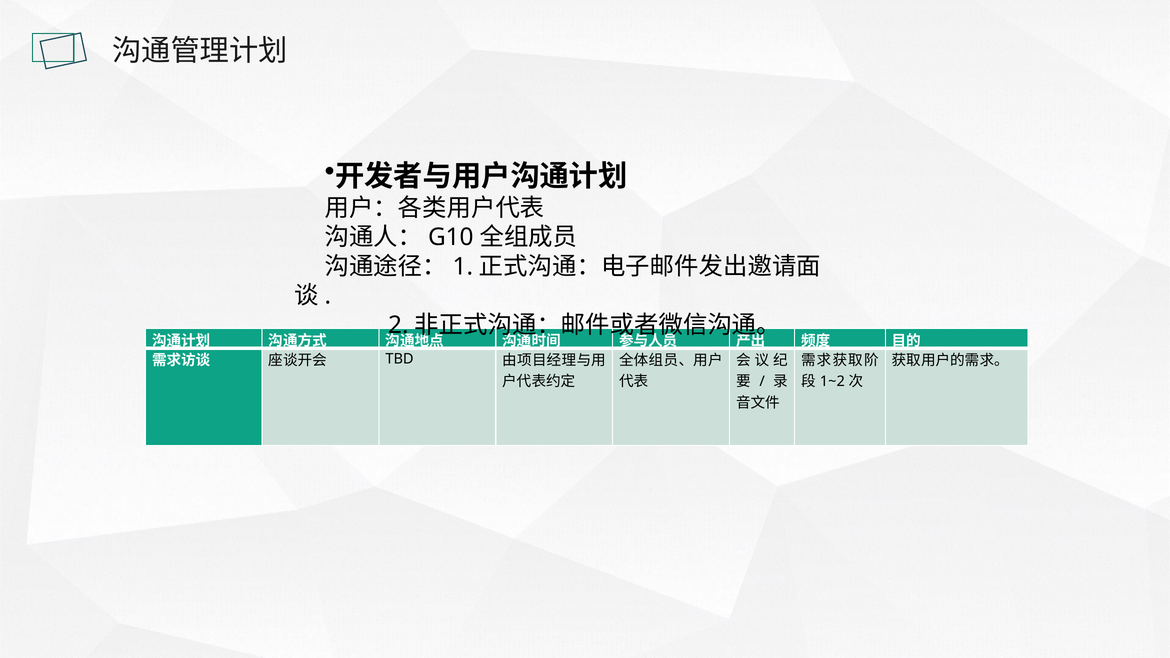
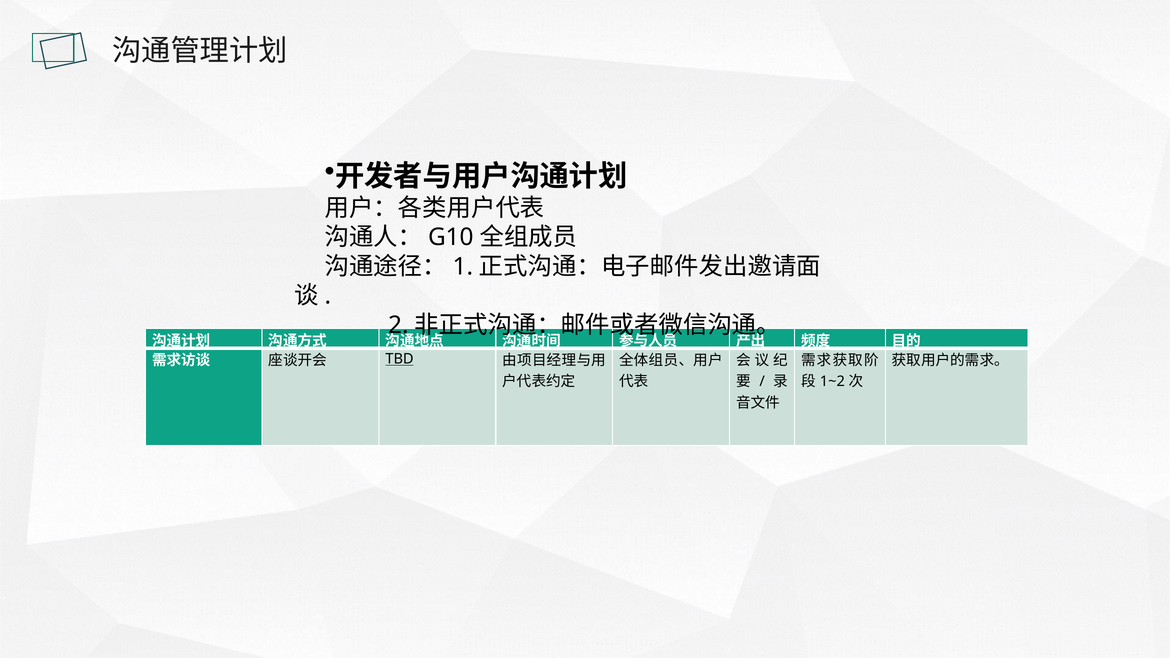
TBD underline: none -> present (400, 359)
